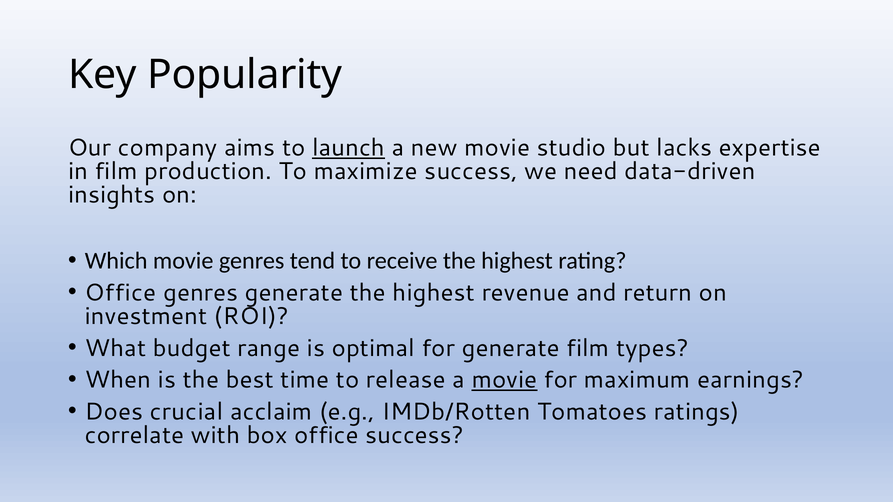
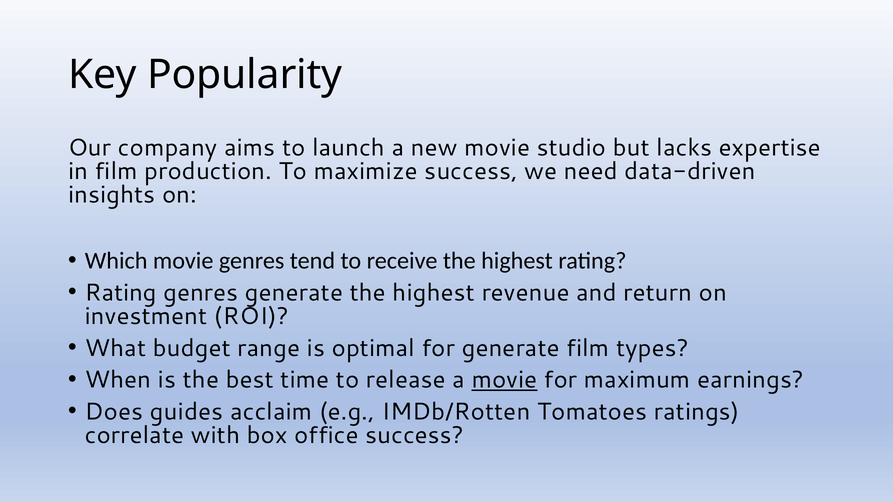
launch underline: present -> none (349, 148)
Office: Office -> Rating (121, 293)
crucial: crucial -> guides (187, 412)
